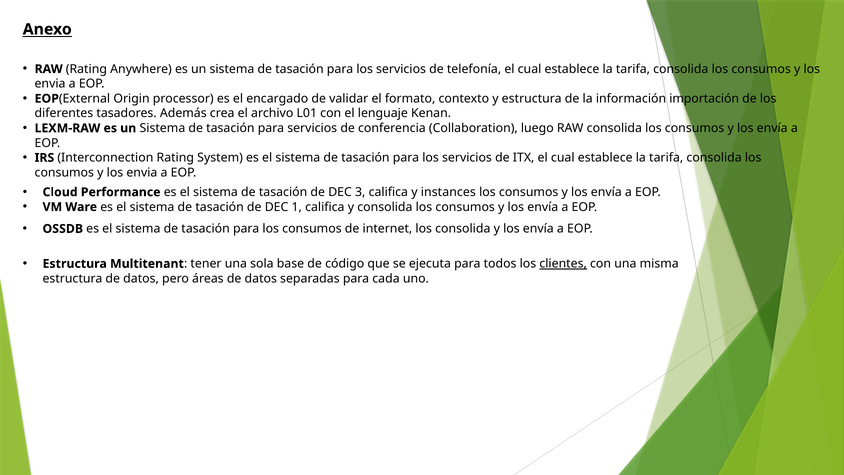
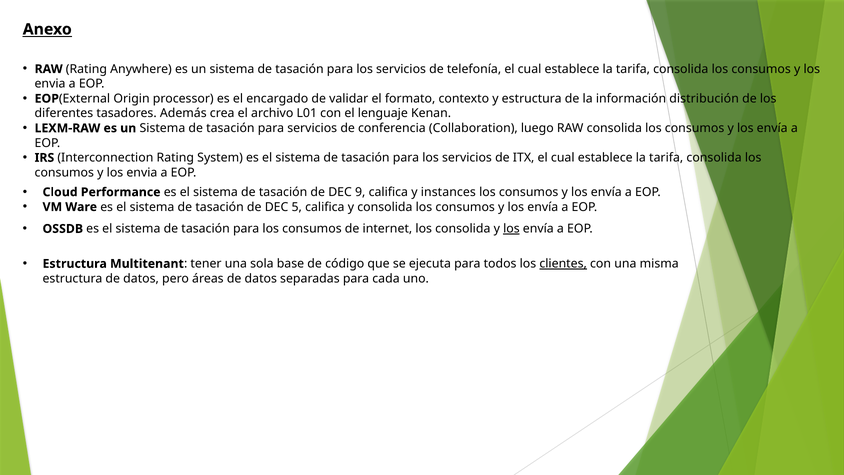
importación: importación -> distribución (704, 99)
3: 3 -> 9 (360, 192)
1: 1 -> 5 (297, 207)
los underline: none -> present (511, 229)
